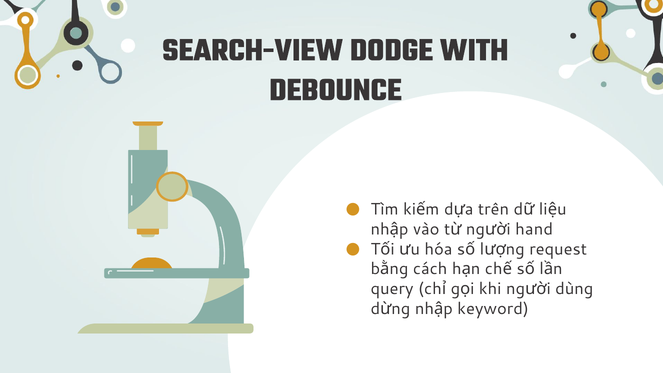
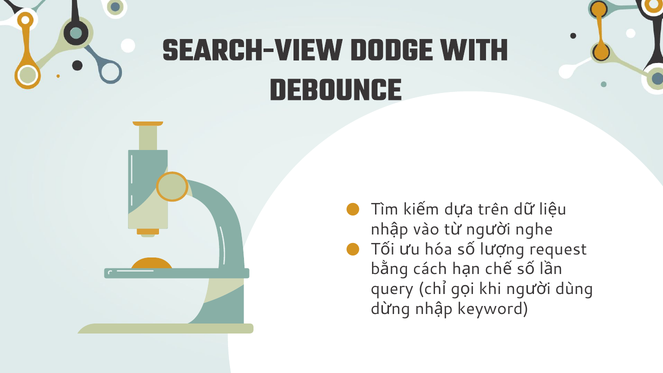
hand: hand -> nghe (534, 229)
